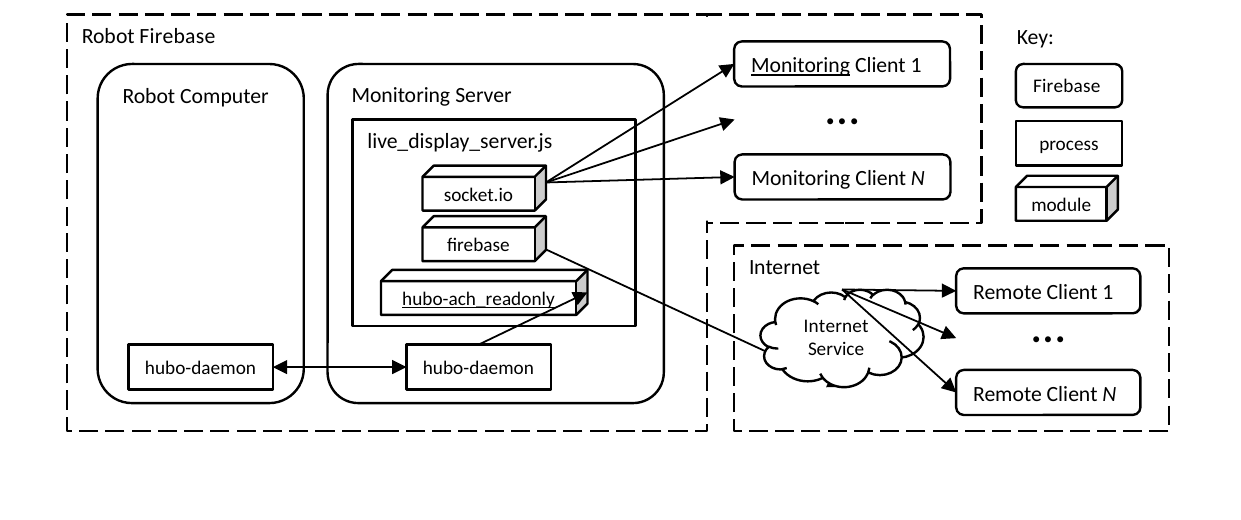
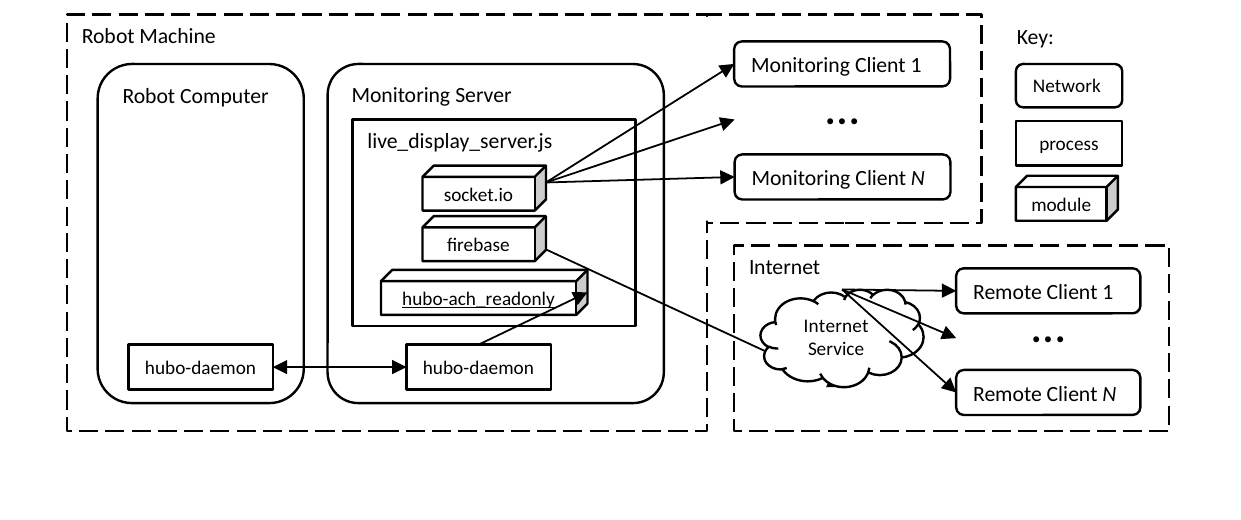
Robot Firebase: Firebase -> Machine (178, 36)
Monitoring underline: present -> none (801, 66)
Firebase: Firebase -> Network (1067, 86)
